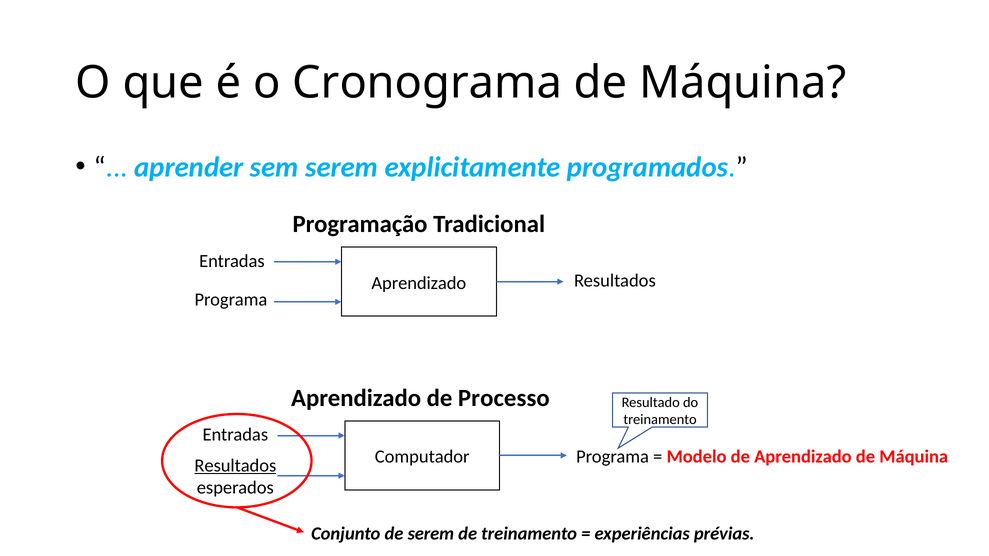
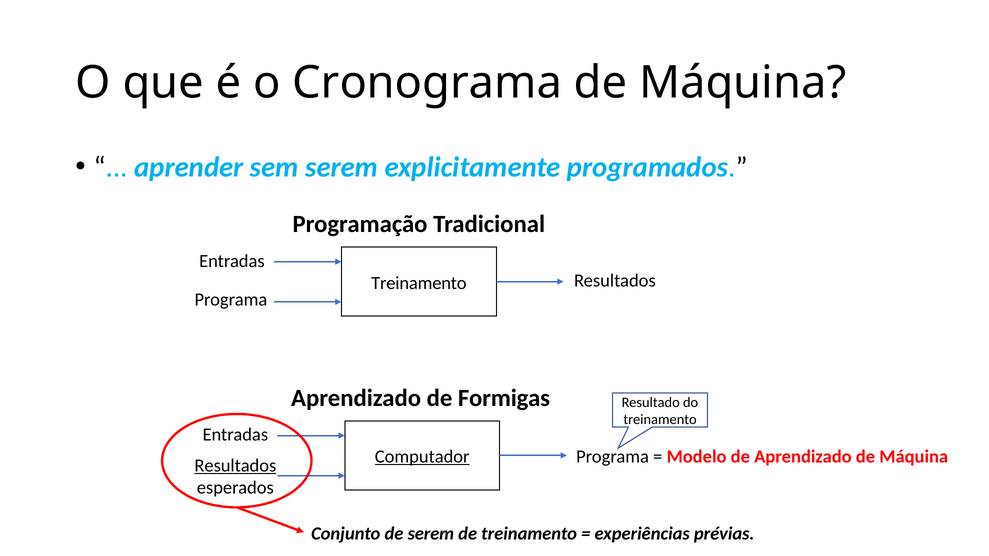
Aprendizado: Aprendizado -> Treinamento (419, 283)
Processo: Processo -> Formigas (504, 398)
Computador underline: none -> present (422, 457)
